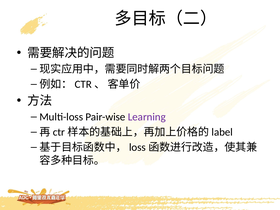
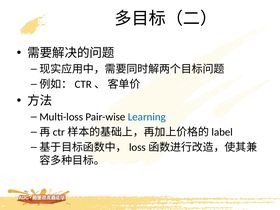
Learning colour: purple -> blue (147, 117)
